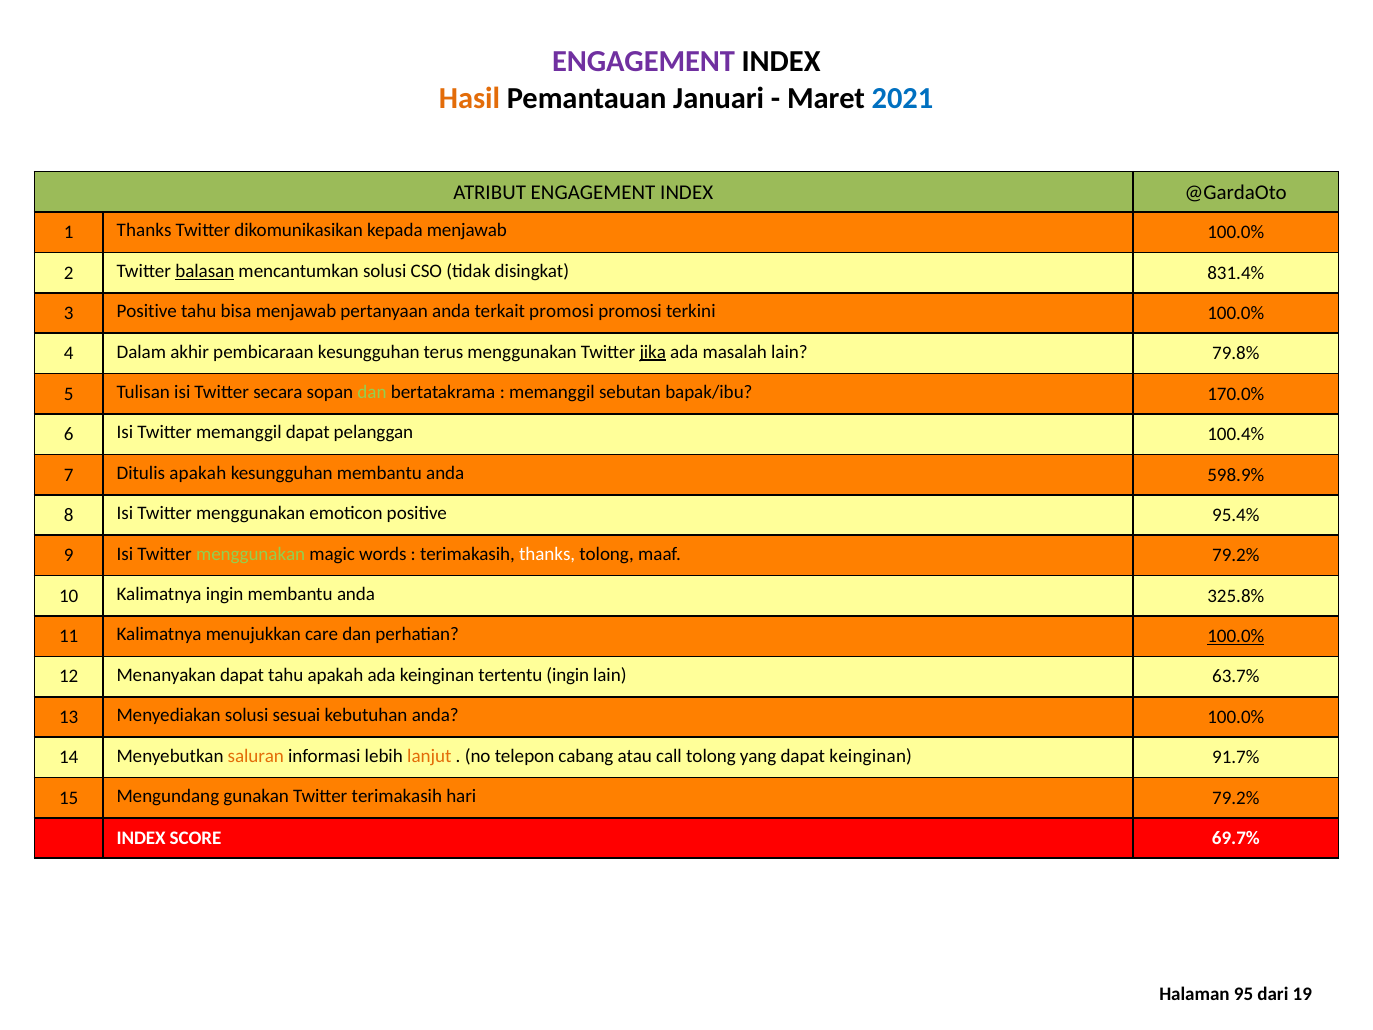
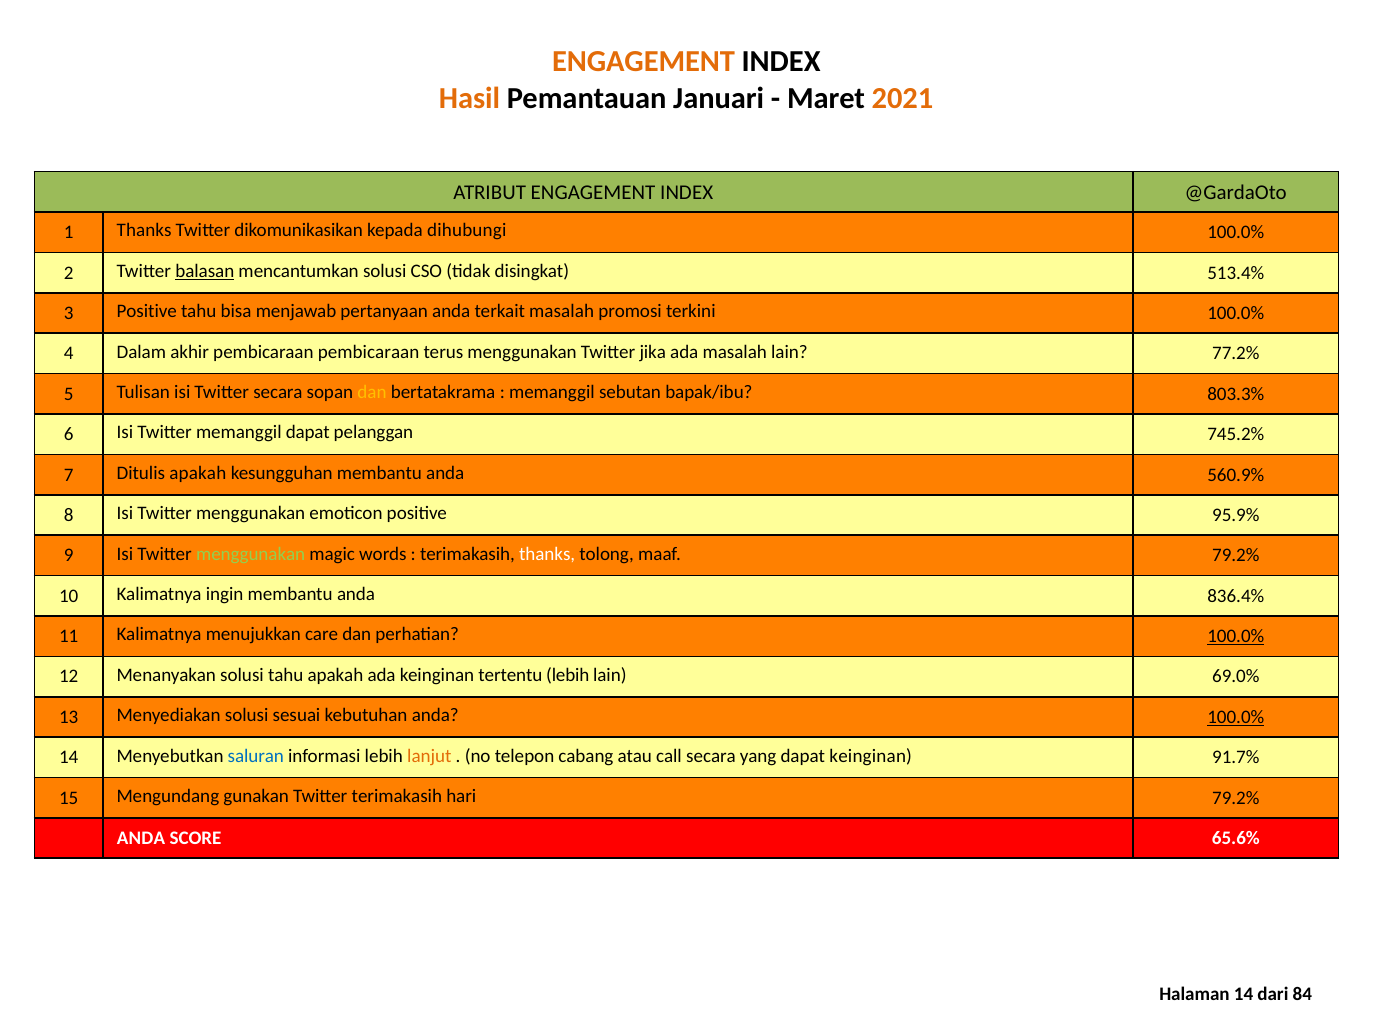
ENGAGEMENT colour: purple -> orange (643, 61)
2021 colour: blue -> orange (902, 98)
kepada menjawab: menjawab -> dihubungi (467, 231)
831.4%: 831.4% -> 513.4% (1236, 273)
terkait promosi: promosi -> masalah (562, 311)
pembicaraan kesungguhan: kesungguhan -> pembicaraan (369, 352)
jika underline: present -> none (653, 352)
79.8%: 79.8% -> 77.2% (1236, 353)
dan colour: light green -> yellow (372, 392)
170.0%: 170.0% -> 803.3% (1236, 394)
100.4%: 100.4% -> 745.2% (1236, 434)
598.9%: 598.9% -> 560.9% (1236, 475)
95.4%: 95.4% -> 95.9% (1236, 515)
325.8%: 325.8% -> 836.4% (1236, 596)
Menanyakan dapat: dapat -> solusi (242, 675)
tertentu ingin: ingin -> lebih (568, 675)
63.7%: 63.7% -> 69.0% (1236, 677)
100.0% underline: none -> present (1236, 717)
saluran colour: orange -> blue (256, 756)
call tolong: tolong -> secara (711, 756)
INDEX: INDEX -> ANDA (141, 838)
69.7%: 69.7% -> 65.6% (1236, 838)
Halaman 95: 95 -> 14 (1244, 994)
19: 19 -> 84 (1302, 994)
